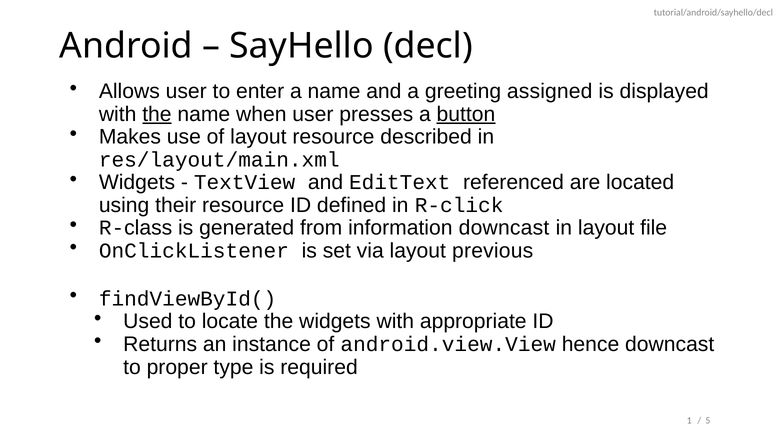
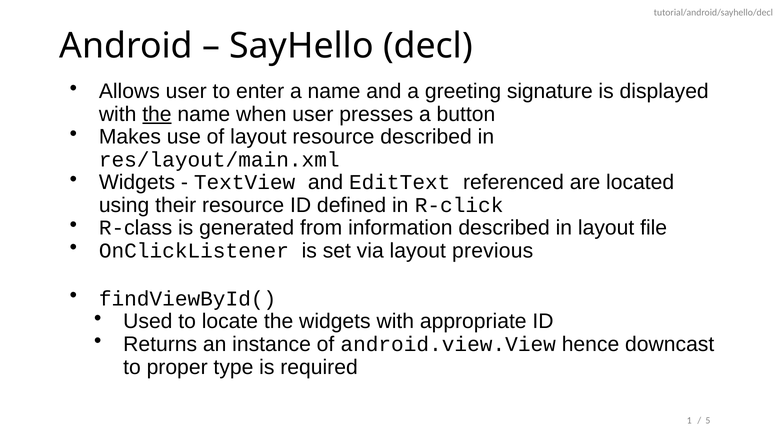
assigned: assigned -> signature (550, 91)
button underline: present -> none (466, 114)
information downcast: downcast -> described (504, 228)
